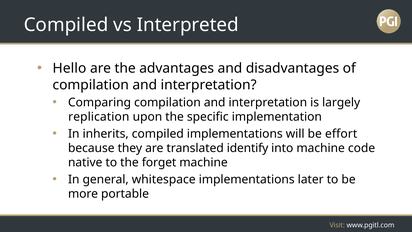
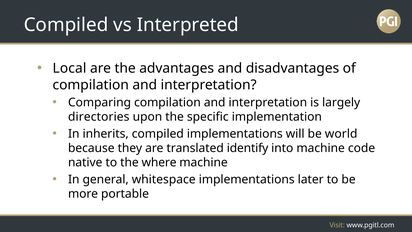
Hello: Hello -> Local (69, 68)
replication: replication -> directories (99, 117)
effort: effort -> world (341, 134)
forget: forget -> where (159, 162)
